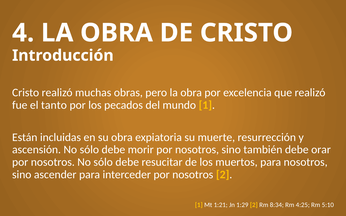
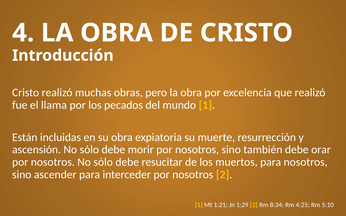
tanto: tanto -> llama (54, 105)
